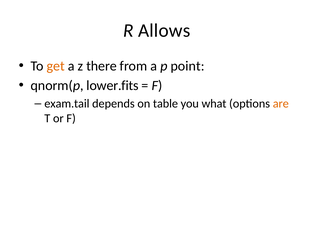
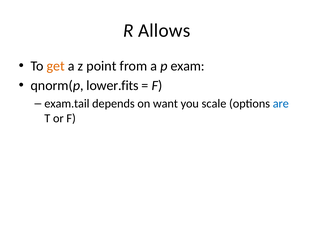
there: there -> point (101, 66)
point: point -> exam (188, 66)
table: table -> want (165, 103)
what: what -> scale (214, 103)
are colour: orange -> blue (281, 103)
